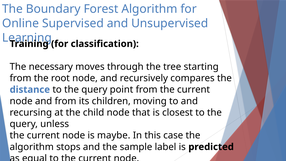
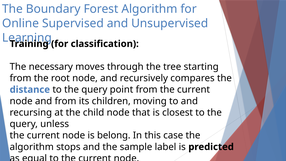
maybe: maybe -> belong (114, 135)
